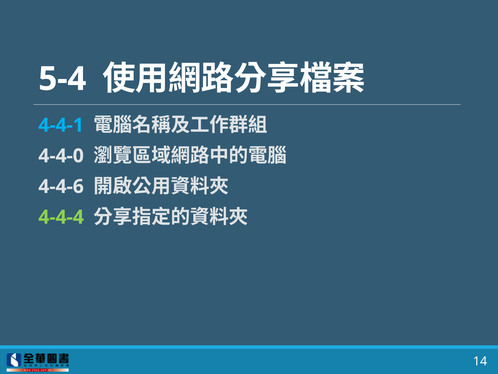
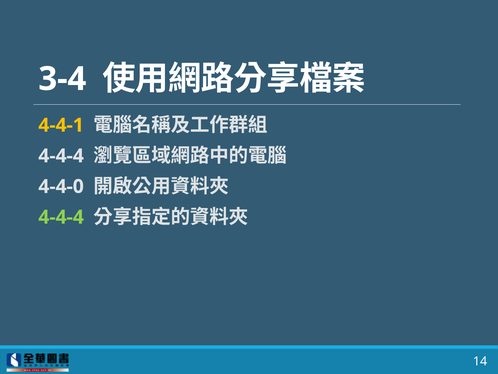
5-4: 5-4 -> 3-4 (62, 79)
4-4-1 colour: light blue -> yellow (61, 125)
4-4-0: 4-4-0 -> 4-4-4 (61, 156)
4-4-6: 4-4-6 -> 4-4-0 (61, 186)
